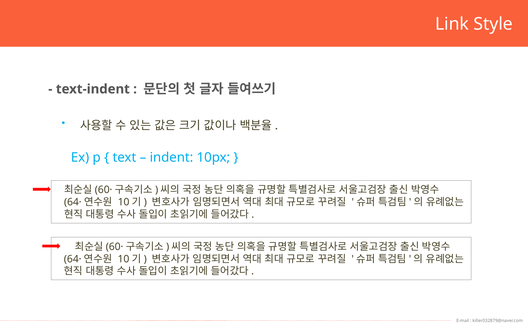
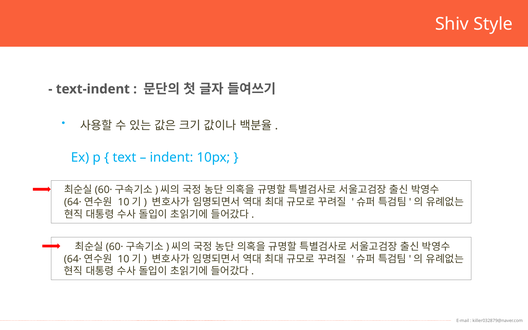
Link: Link -> Shiv (452, 24)
